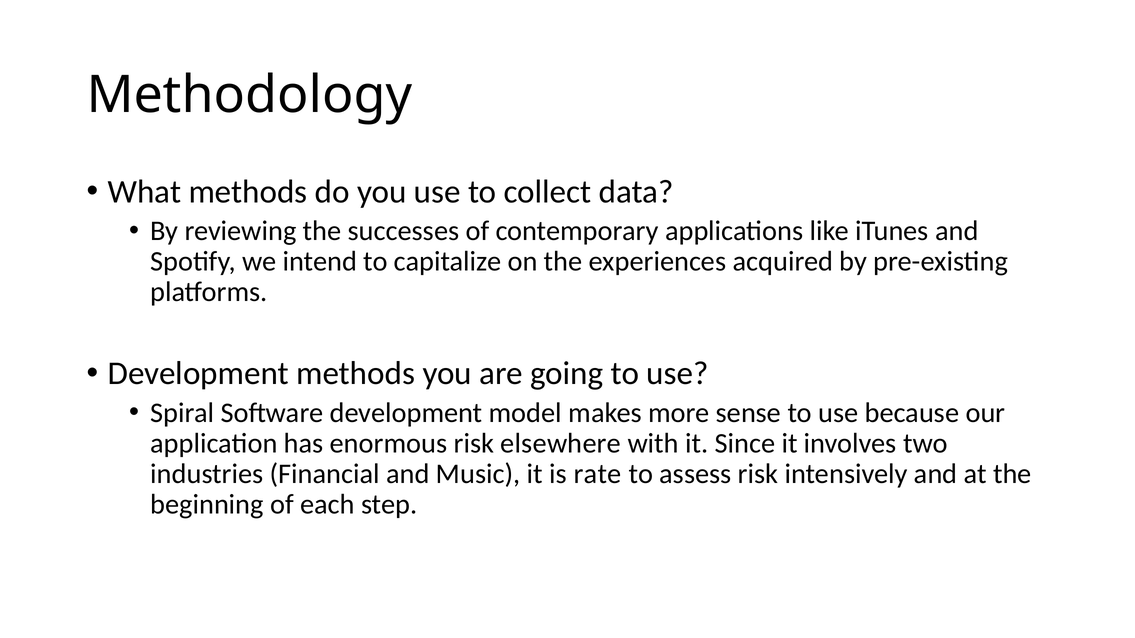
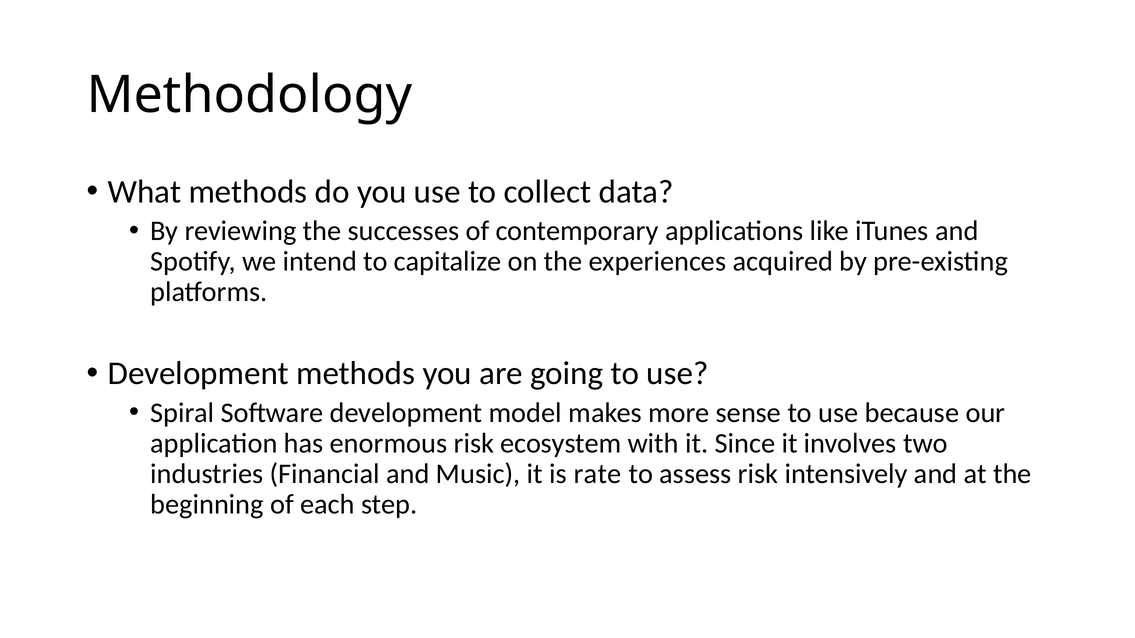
elsewhere: elsewhere -> ecosystem (561, 444)
